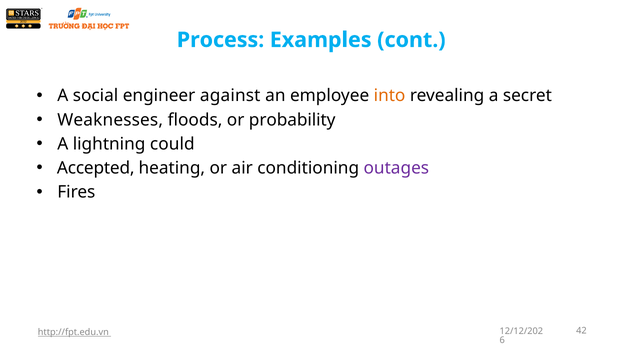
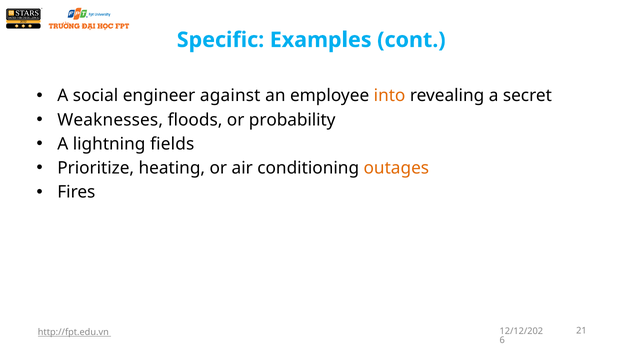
Process: Process -> Specific (220, 40)
could: could -> fields (172, 144)
Accepted: Accepted -> Prioritize (96, 168)
outages colour: purple -> orange (396, 168)
42: 42 -> 21 (581, 331)
